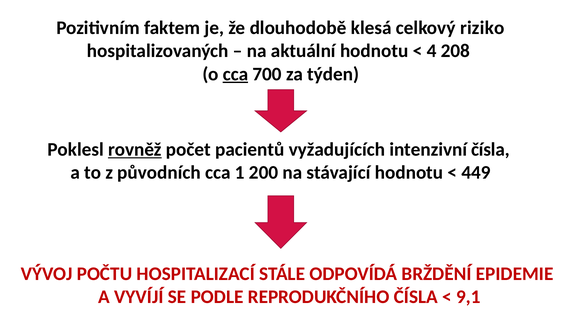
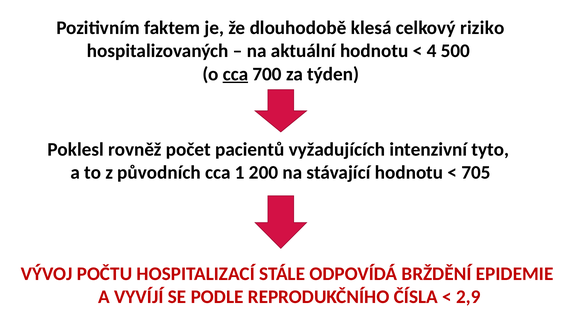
208: 208 -> 500 (455, 51)
rovněž underline: present -> none (135, 149)
intenzivní čísla: čísla -> tyto (490, 149)
449: 449 -> 705 (476, 173)
9,1: 9,1 -> 2,9 (468, 297)
